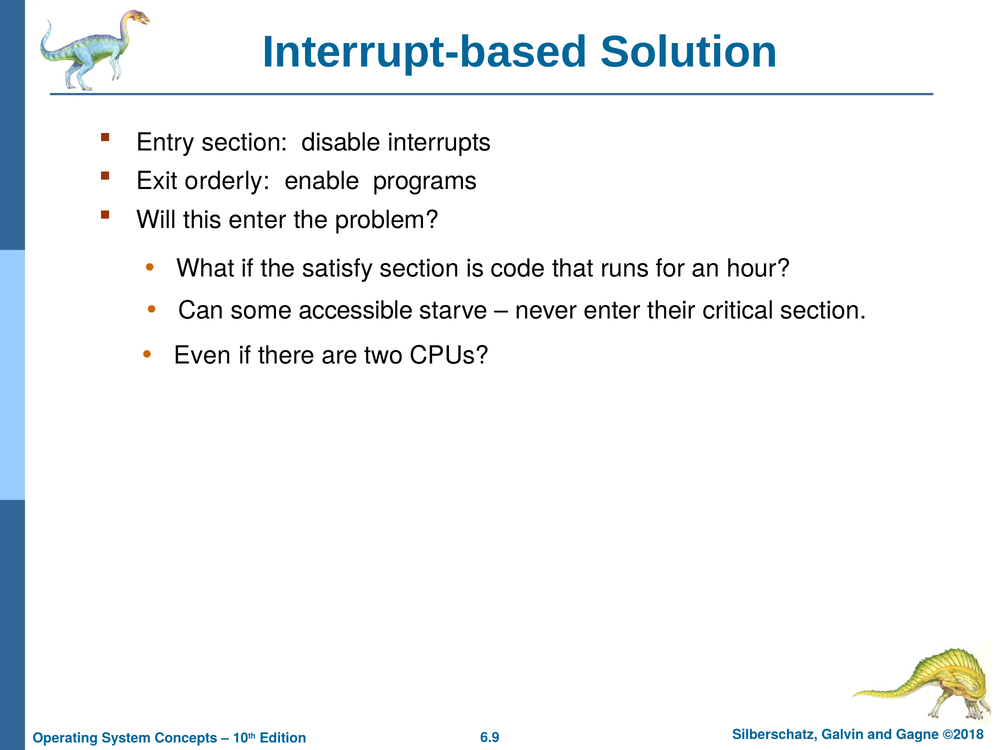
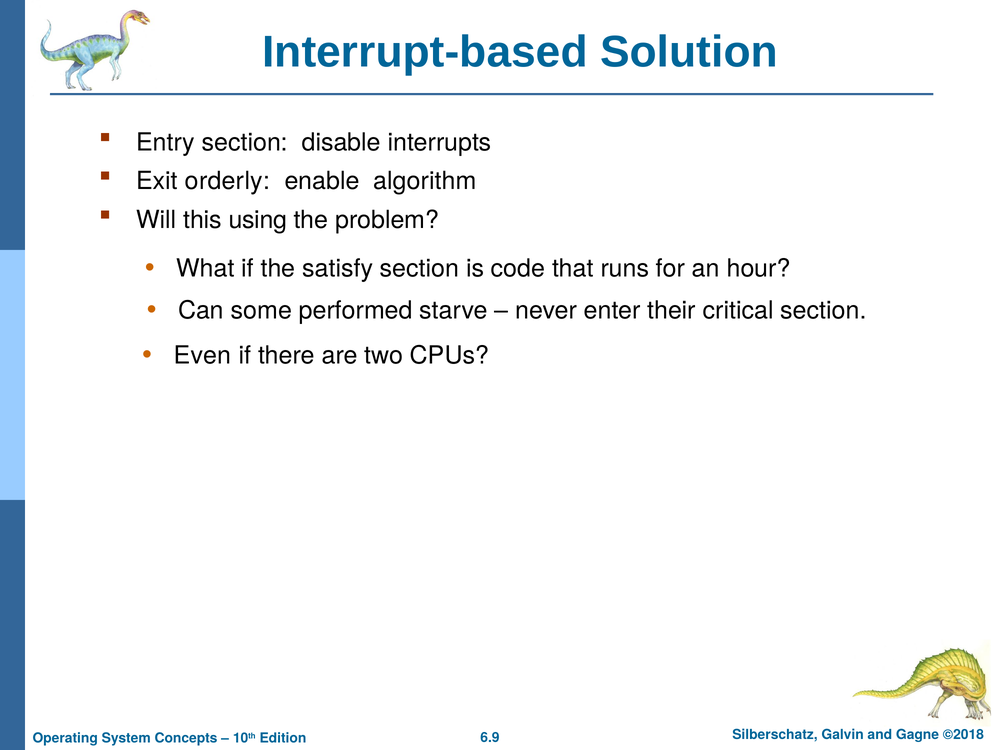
programs: programs -> algorithm (425, 181)
this enter: enter -> using (258, 220)
accessible: accessible -> performed (356, 310)
